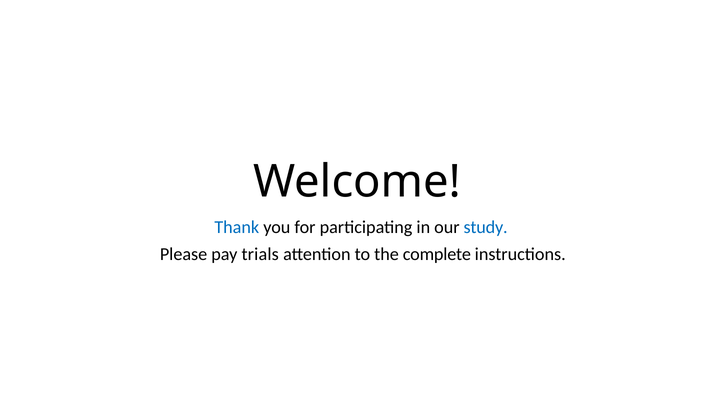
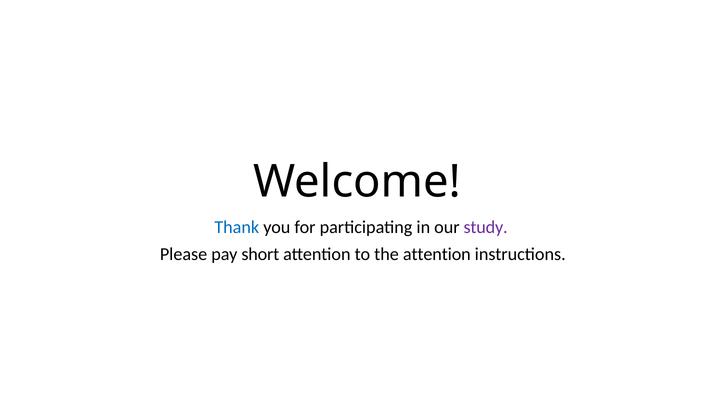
study colour: blue -> purple (486, 227)
trials: trials -> short (260, 254)
the complete: complete -> attention (437, 254)
